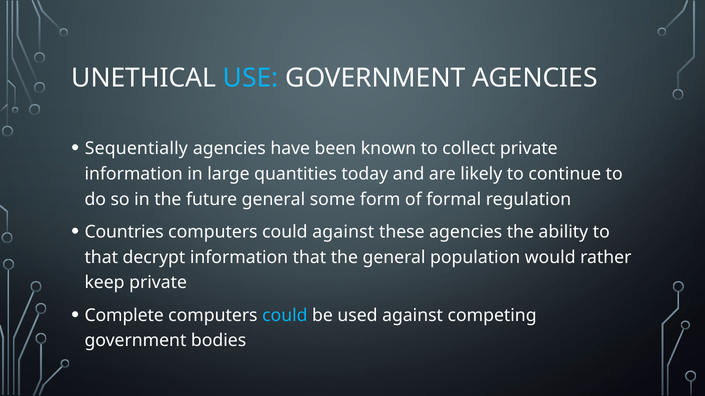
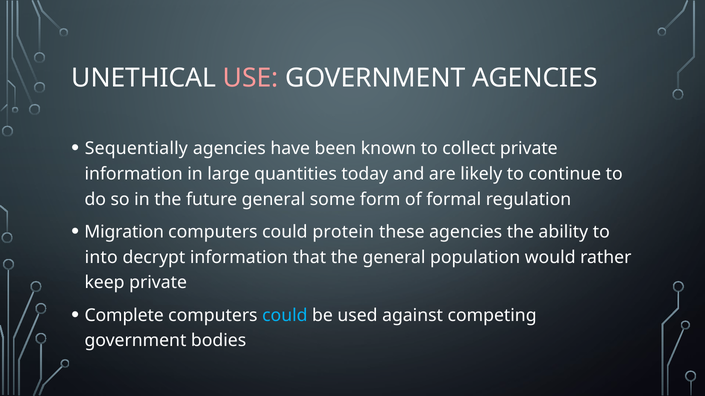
USE colour: light blue -> pink (251, 78)
Countries: Countries -> Migration (124, 232)
could against: against -> protein (343, 232)
that: that -> into (101, 258)
